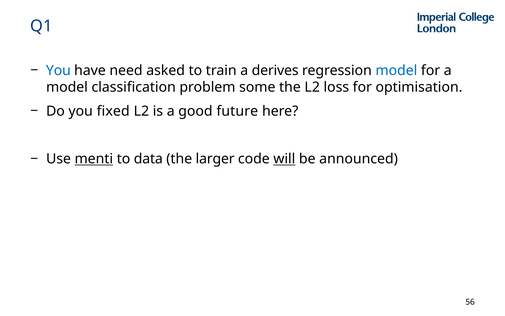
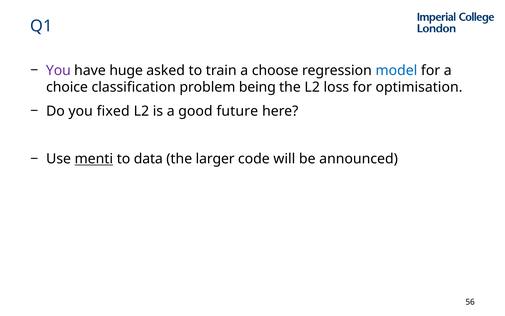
You colour: blue -> purple (58, 70)
need: need -> huge (126, 70)
derives: derives -> choose (275, 70)
model: model -> choice (67, 87)
some: some -> being (257, 87)
will underline: present -> none (284, 159)
